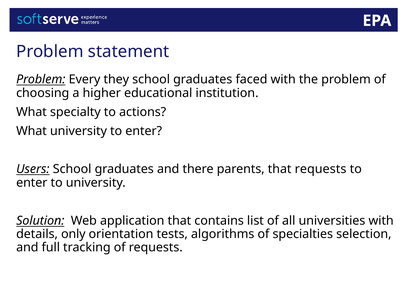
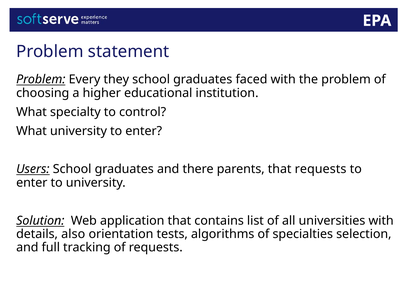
actions: actions -> control (143, 112)
only: only -> also (73, 234)
